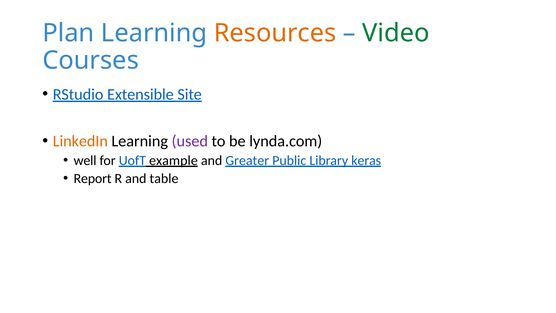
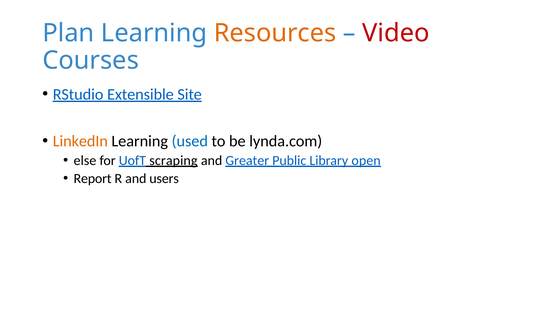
Video colour: green -> red (396, 33)
used colour: purple -> blue (190, 141)
well: well -> else (85, 160)
example: example -> scraping (173, 160)
keras: keras -> open (366, 160)
table: table -> users (164, 178)
